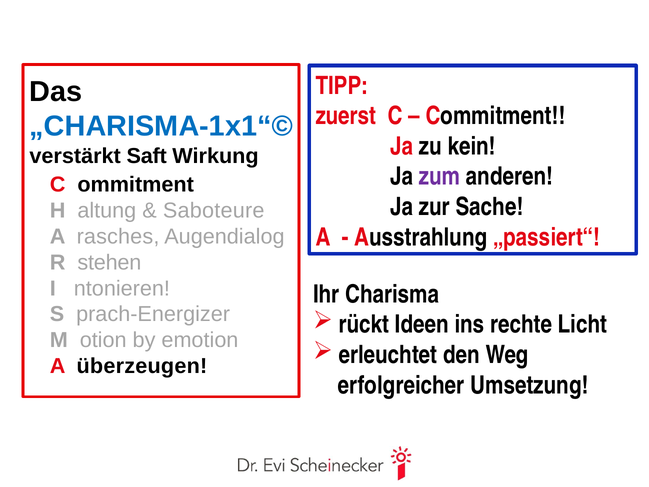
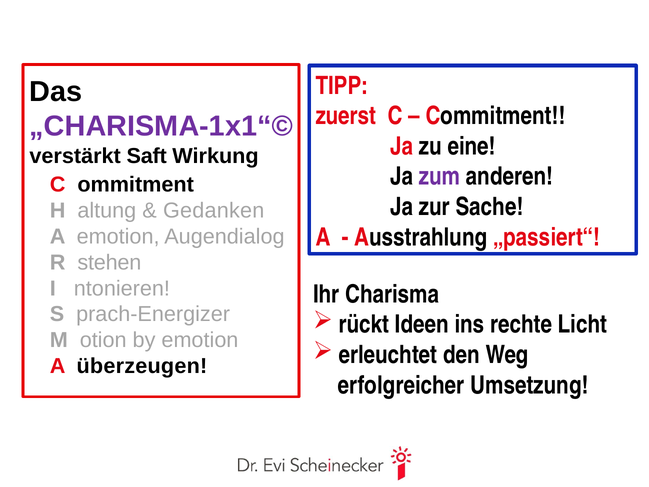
„CHARISMA-1x1“© colour: blue -> purple (161, 126)
kein: kein -> eine (472, 146)
Saboteure: Saboteure -> Gedanken (214, 210)
A rasches: rasches -> emotion (118, 236)
